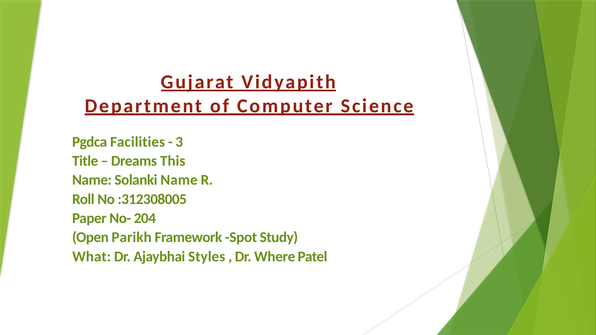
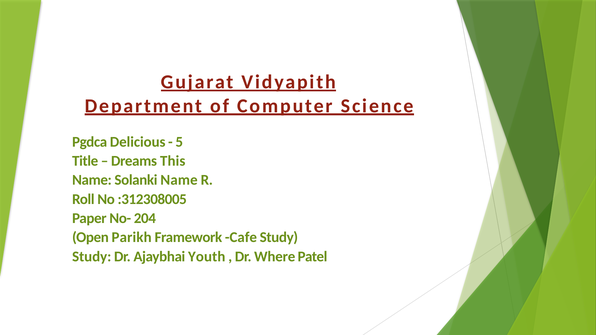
Facilities: Facilities -> Delicious (138, 142)
3: 3 -> 5 (179, 142)
Spot: Spot -> Cafe (241, 238)
What: What -> Study (92, 257)
Styles: Styles -> Youth (207, 257)
